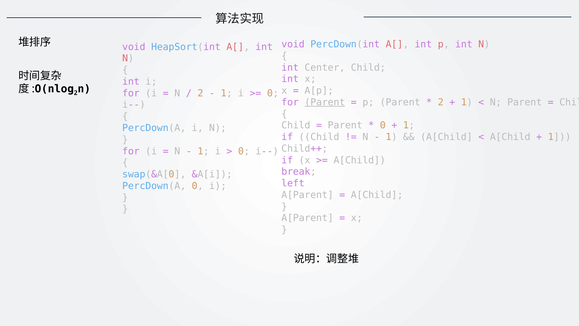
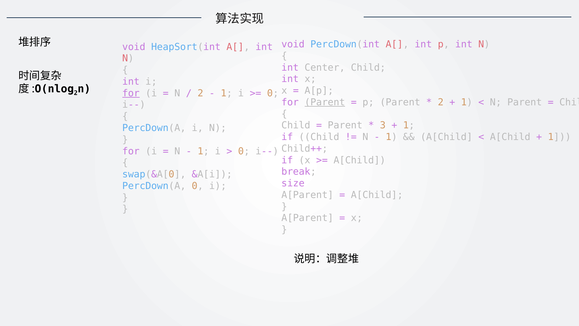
for underline: none -> present (131, 93)
0: 0 -> 3 (383, 125)
left: left -> size (293, 183)
